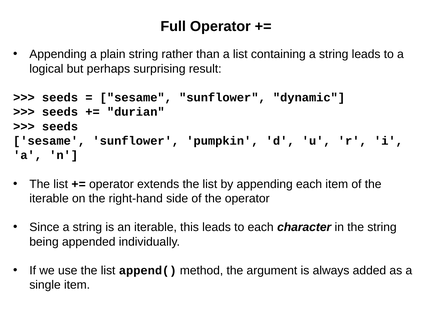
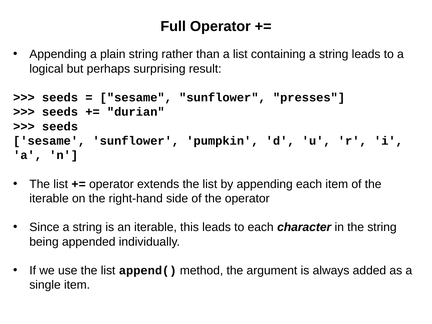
dynamic: dynamic -> presses (309, 98)
